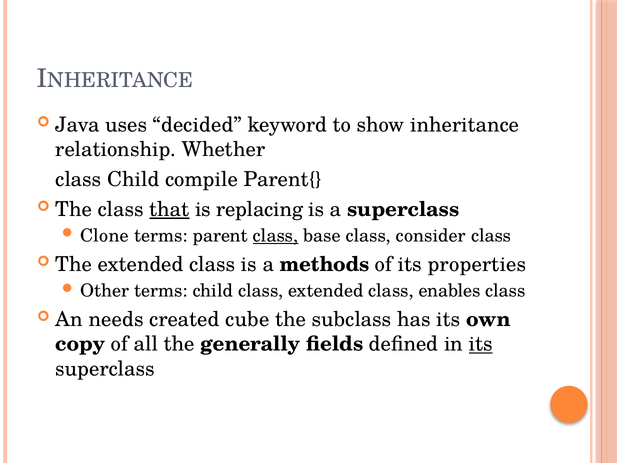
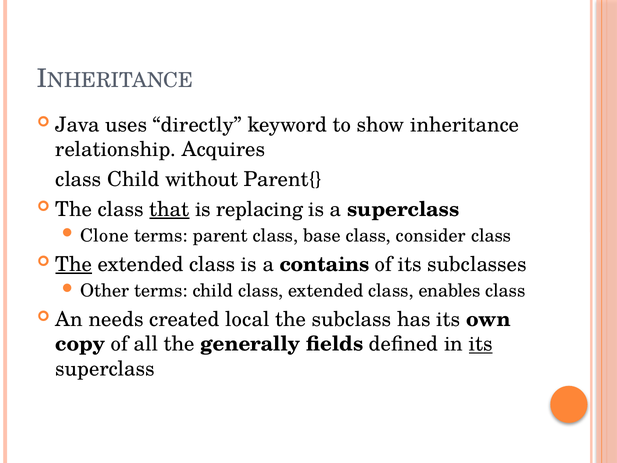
decided: decided -> directly (197, 125)
Whether: Whether -> Acquires (223, 150)
compile: compile -> without (202, 179)
class underline: present -> none (276, 236)
The underline: none -> present (74, 264)
methods: methods -> contains (325, 264)
properties: properties -> subclasses (477, 264)
cube: cube -> local (247, 319)
